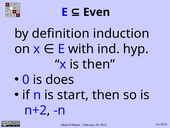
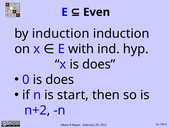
by definition: definition -> induction (61, 33)
x is then: then -> does (99, 64)
